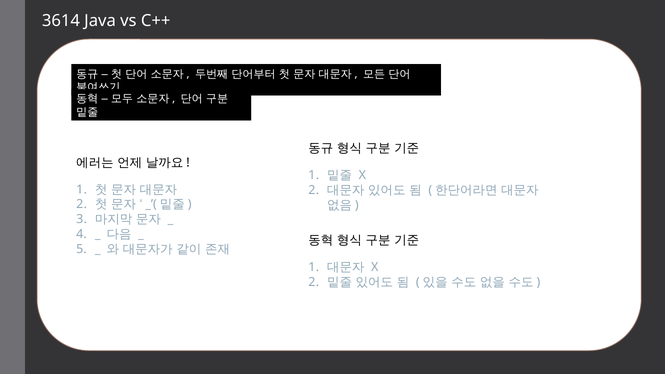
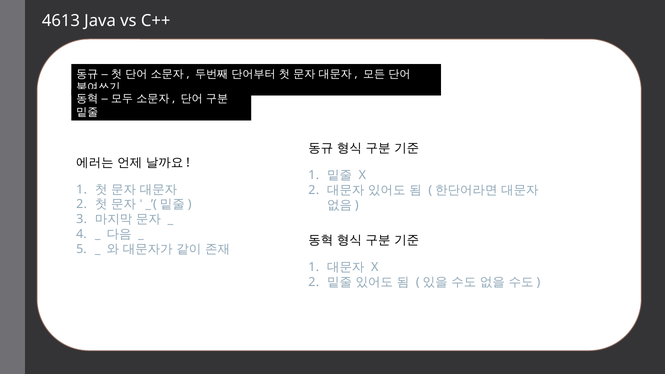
3614: 3614 -> 4613 (61, 21)
